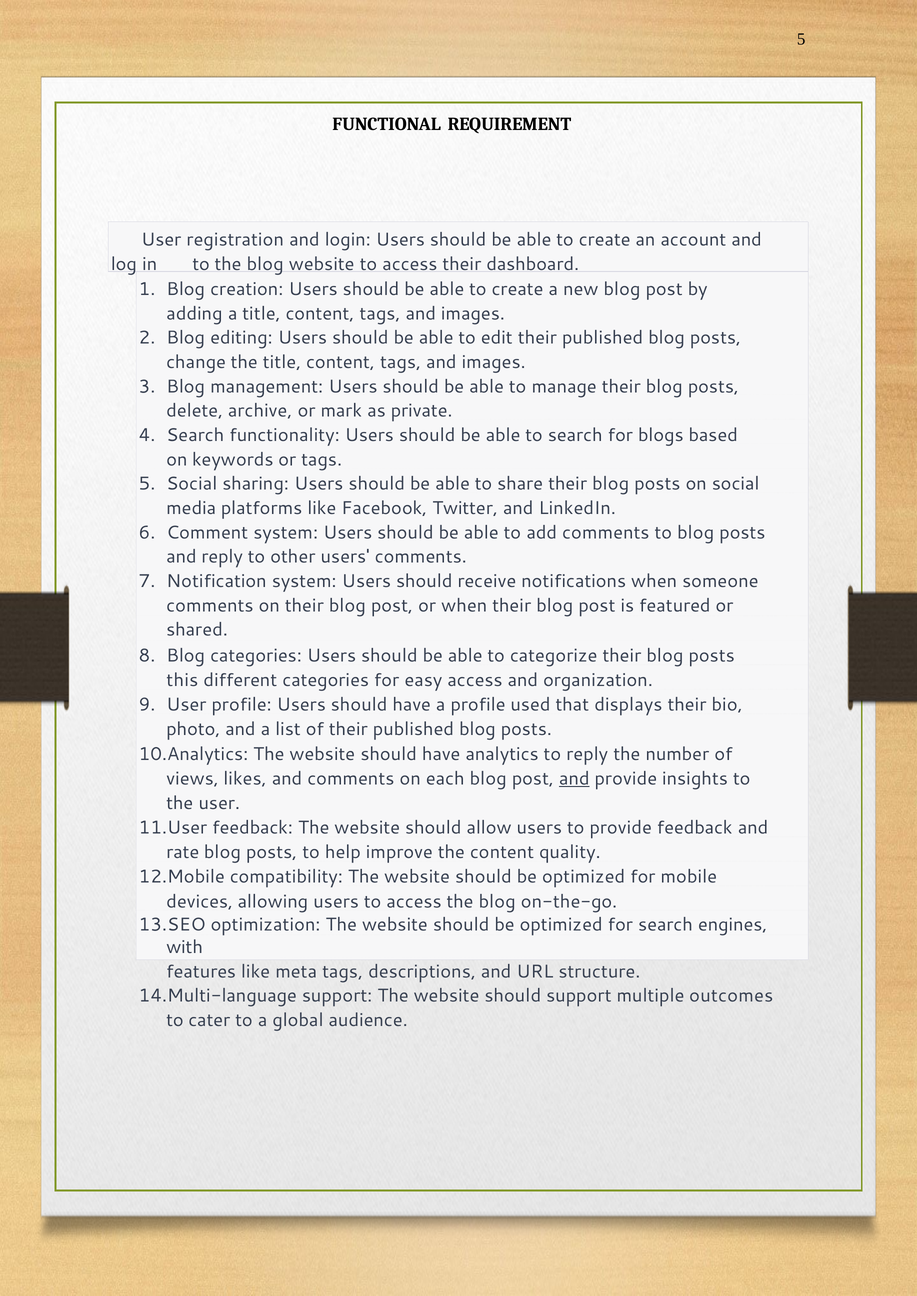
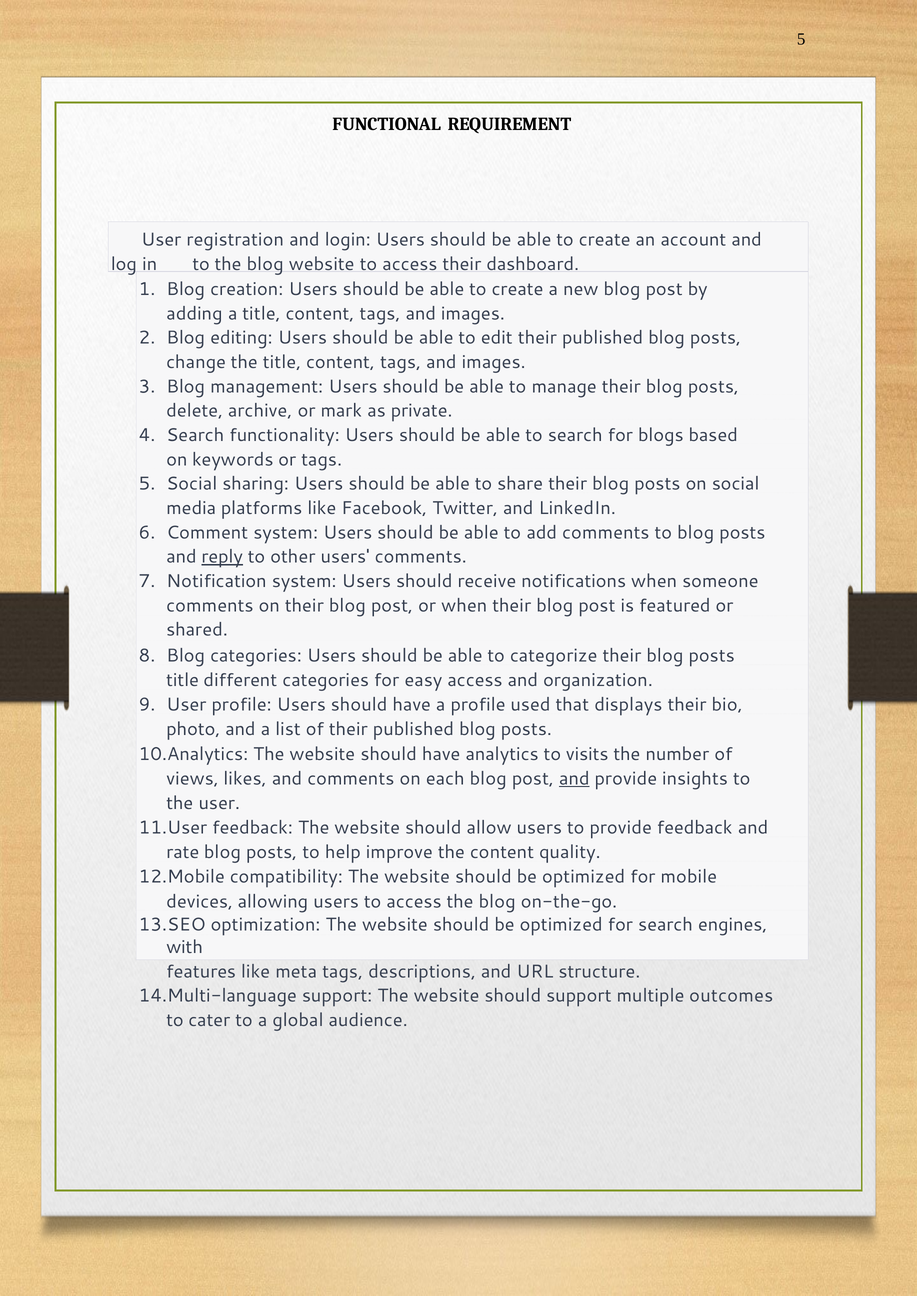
reply underline: none -> present (222, 557)
this: this -> title (183, 680)
to reply: reply -> visits (587, 754)
